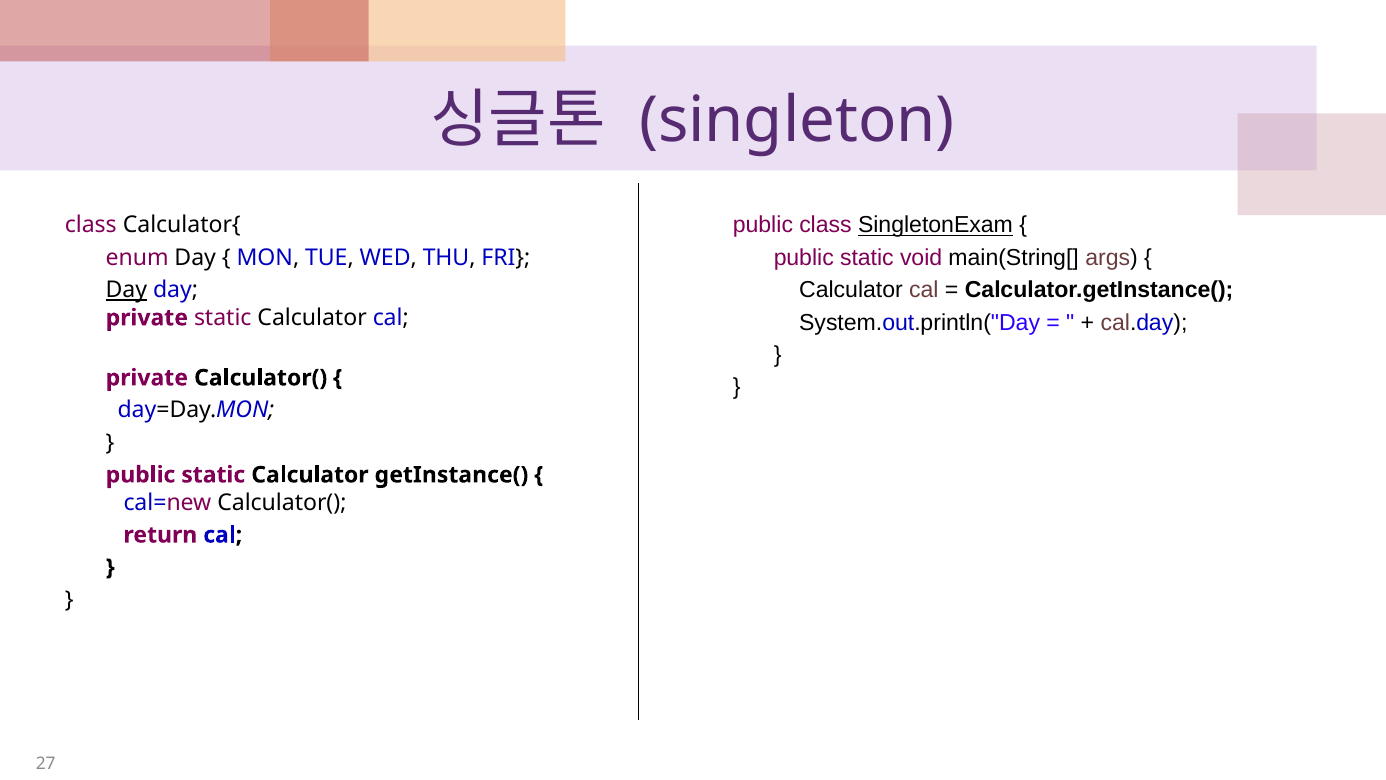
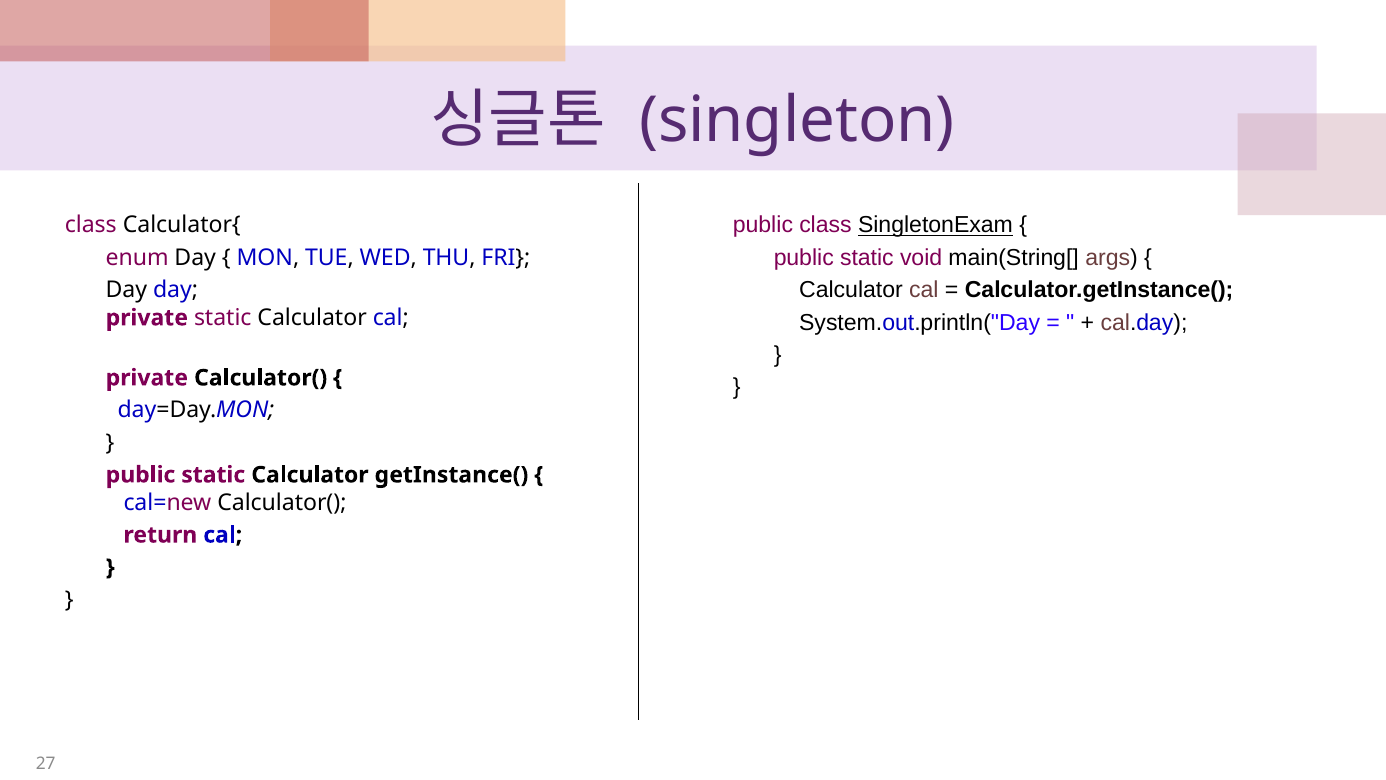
Day underline: present -> none (126, 290)
